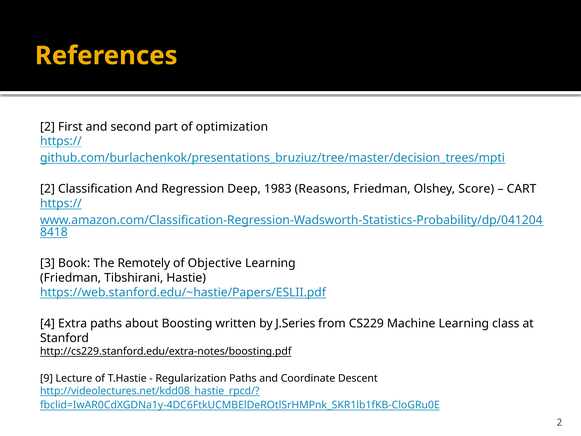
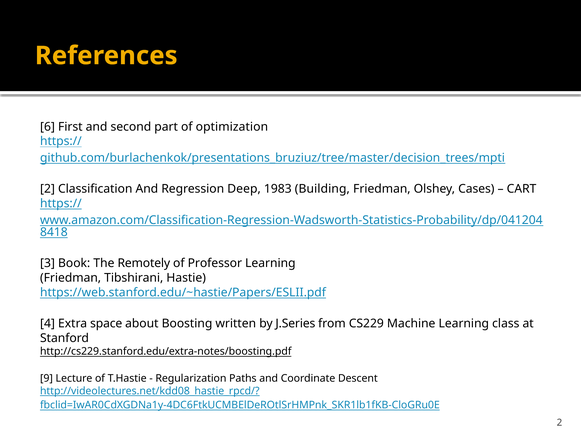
2: 2 -> 6 (47, 127)
Reasons: Reasons -> Building (322, 189)
Score: Score -> Cases (476, 189)
Objective: Objective -> Professor (215, 263)
Extra paths: paths -> space (106, 323)
